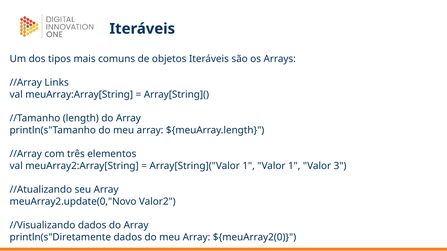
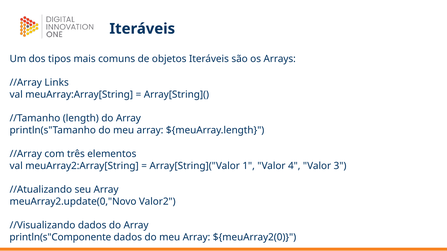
Valor 1: 1 -> 4 (294, 166)
println(s"Diretamente: println(s"Diretamente -> println(s"Componente (60, 238)
